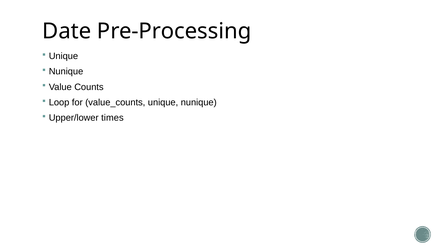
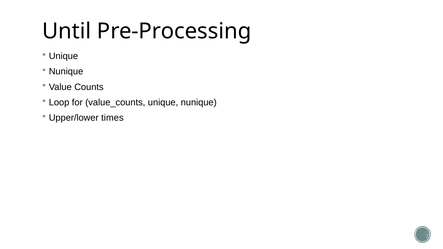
Date: Date -> Until (67, 31)
